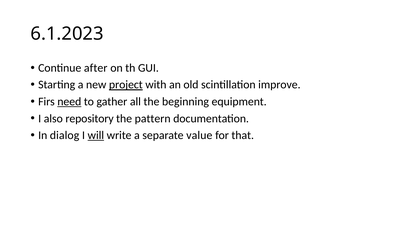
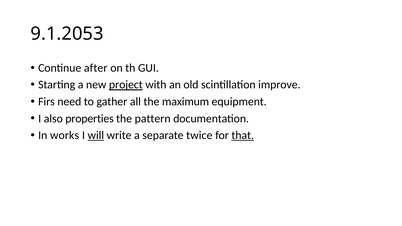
6.1.2023: 6.1.2023 -> 9.1.2053 (67, 34)
need underline: present -> none (69, 102)
beginning: beginning -> maximum (186, 102)
repository: repository -> properties (90, 119)
dialog: dialog -> works (65, 135)
value: value -> twice (199, 135)
that underline: none -> present (243, 135)
